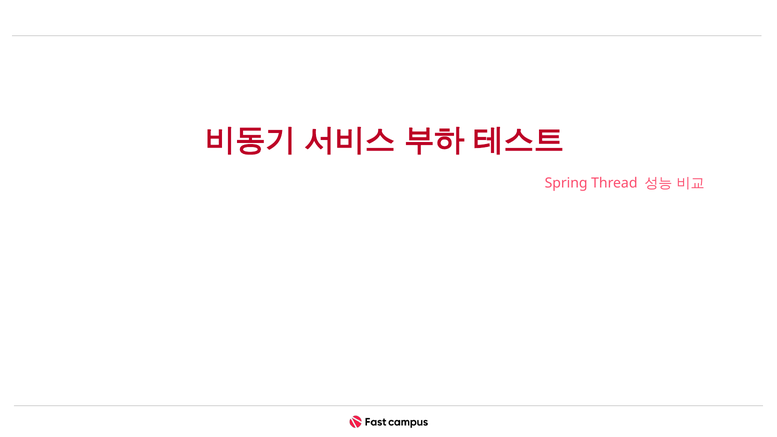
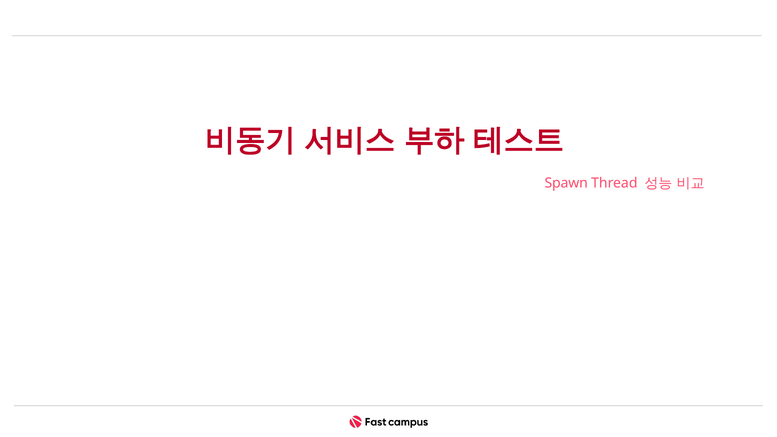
Spring: Spring -> Spawn (566, 183)
